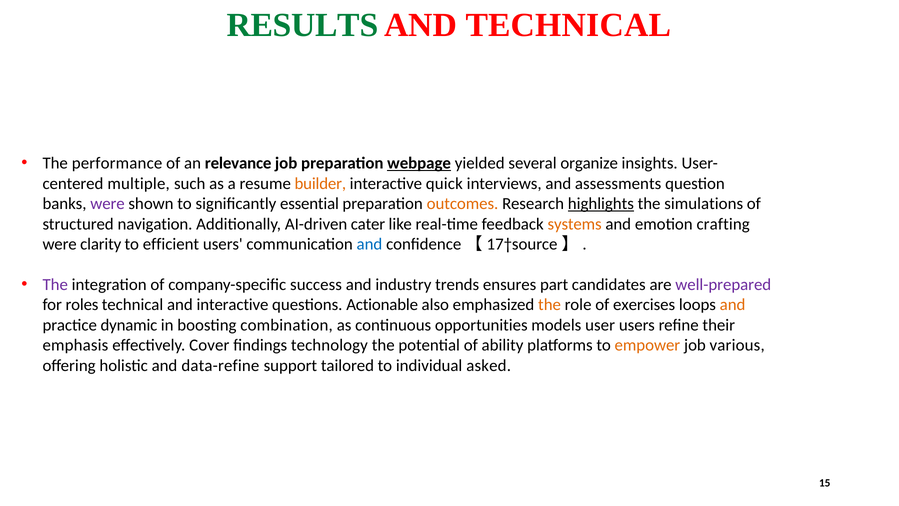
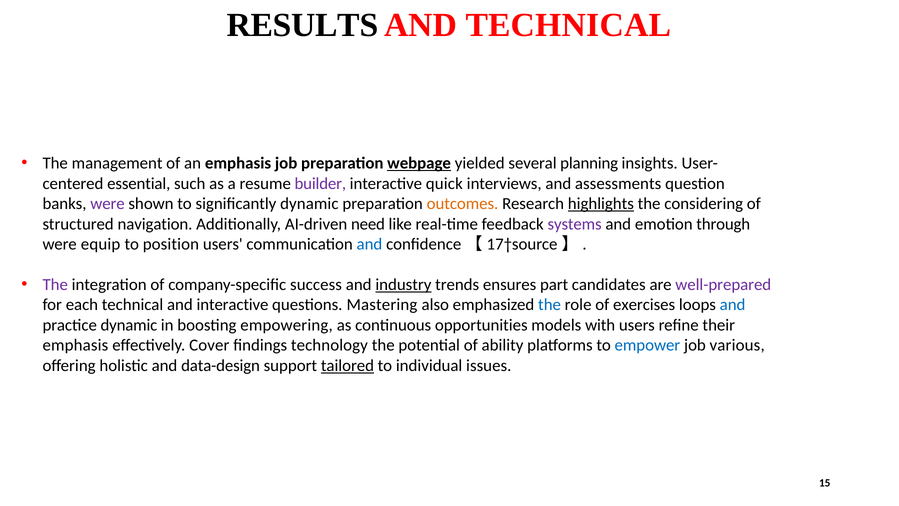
RESULTS colour: green -> black (303, 25)
performance: performance -> management (117, 163)
an relevance: relevance -> emphasis (238, 163)
organize: organize -> planning (589, 163)
multiple: multiple -> essential (139, 183)
builder colour: orange -> purple (320, 183)
significantly essential: essential -> dynamic (309, 204)
simulations: simulations -> considering (704, 204)
cater: cater -> need (368, 224)
systems colour: orange -> purple (575, 224)
crafting: crafting -> through (723, 224)
clarity: clarity -> equip (101, 244)
efficient: efficient -> position (171, 244)
industry underline: none -> present (403, 284)
roles: roles -> each (82, 305)
Actionable: Actionable -> Mastering (382, 305)
the colour: orange -> blue (550, 305)
and colour: orange -> blue (733, 305)
combination: combination -> empowering (287, 325)
user: user -> with (600, 325)
empower colour: orange -> blue (647, 345)
data-refine: data-refine -> data-design (221, 365)
tailored underline: none -> present (347, 365)
asked: asked -> issues (489, 365)
